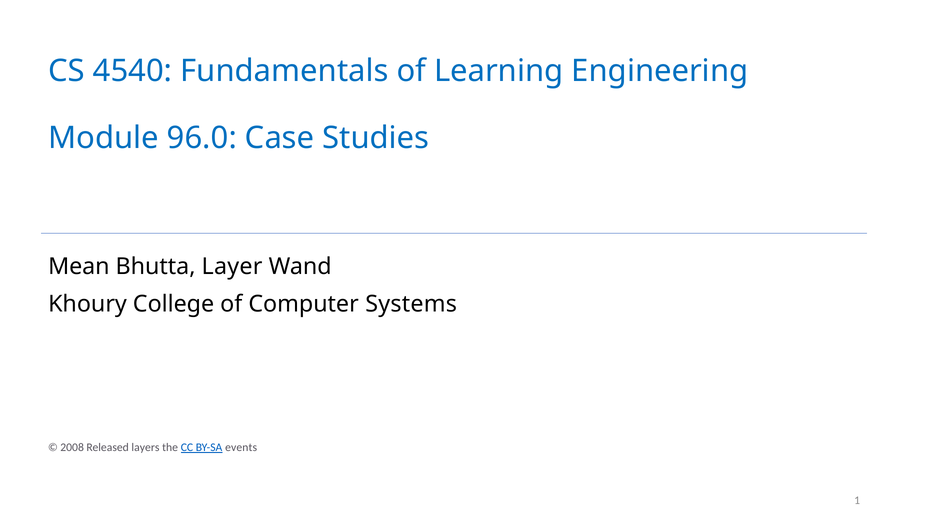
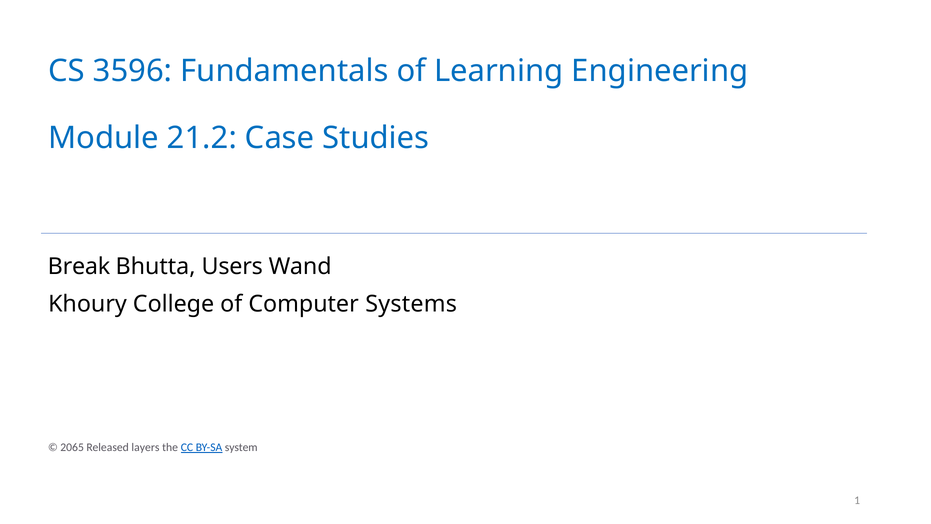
4540: 4540 -> 3596 (133, 71)
96.0: 96.0 -> 21.2 (202, 138)
Mean: Mean -> Break (79, 266)
Layer: Layer -> Users (232, 266)
2008: 2008 -> 2065 (72, 447)
events: events -> system (241, 447)
